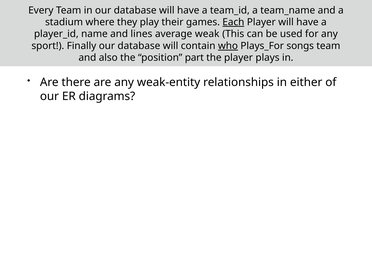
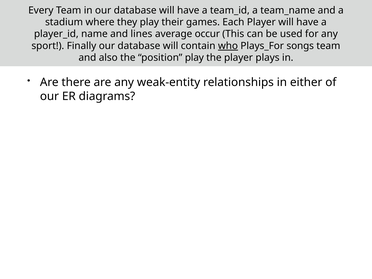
Each underline: present -> none (233, 22)
weak: weak -> occur (207, 34)
position part: part -> play (194, 58)
